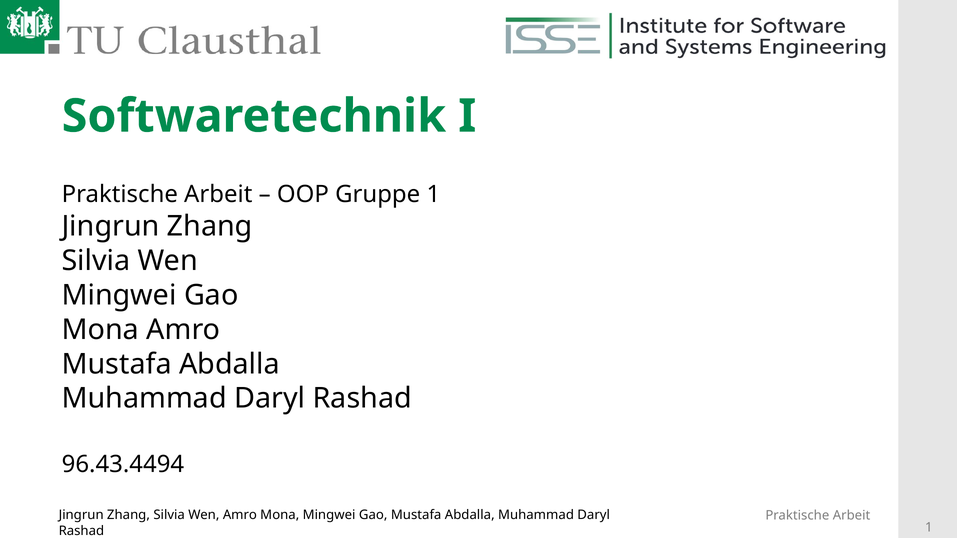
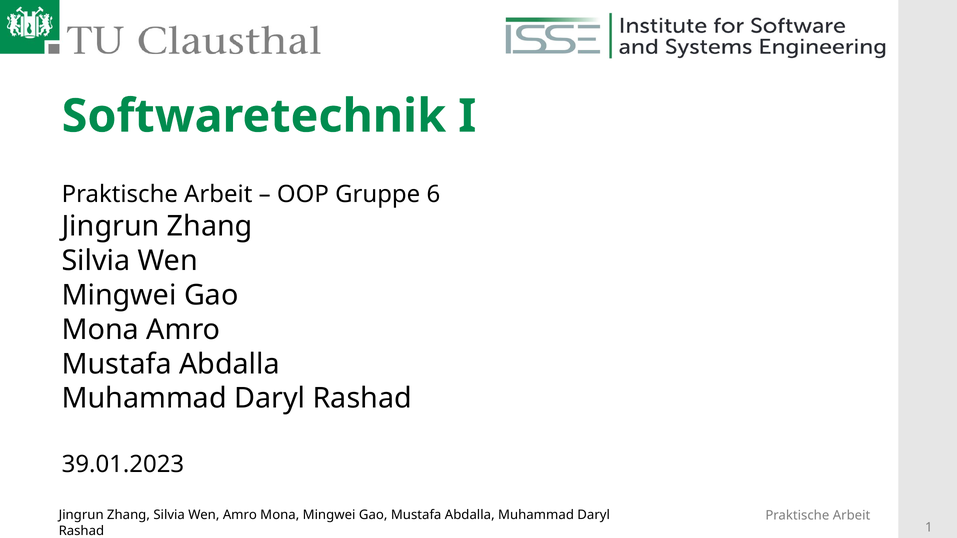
Gruppe 1: 1 -> 6 (433, 195)
96.43.4494: 96.43.4494 -> 39.01.2023 (123, 464)
